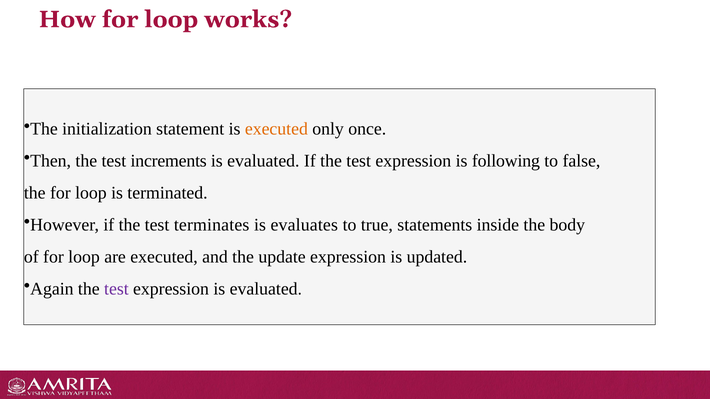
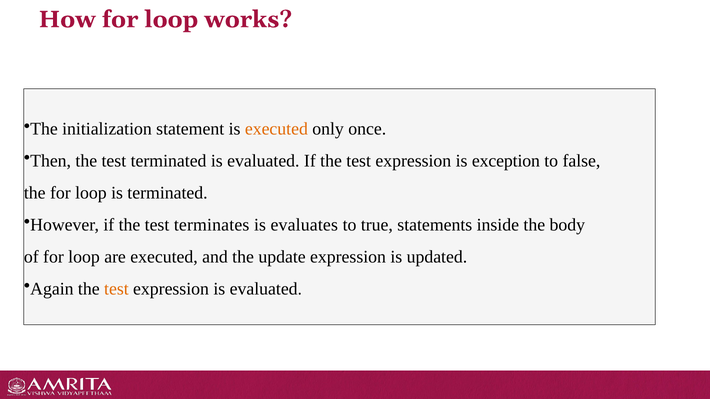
test increments: increments -> terminated (169, 161)
following: following -> exception (506, 161)
test colour: purple -> orange (116, 289)
